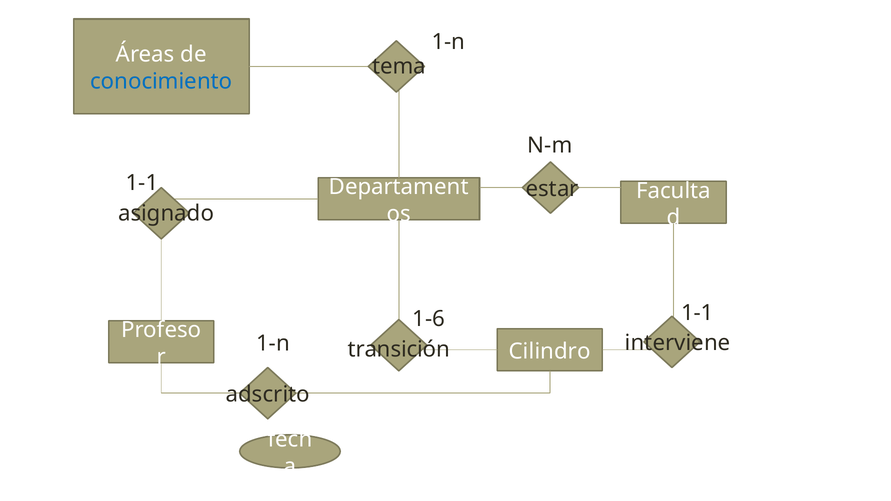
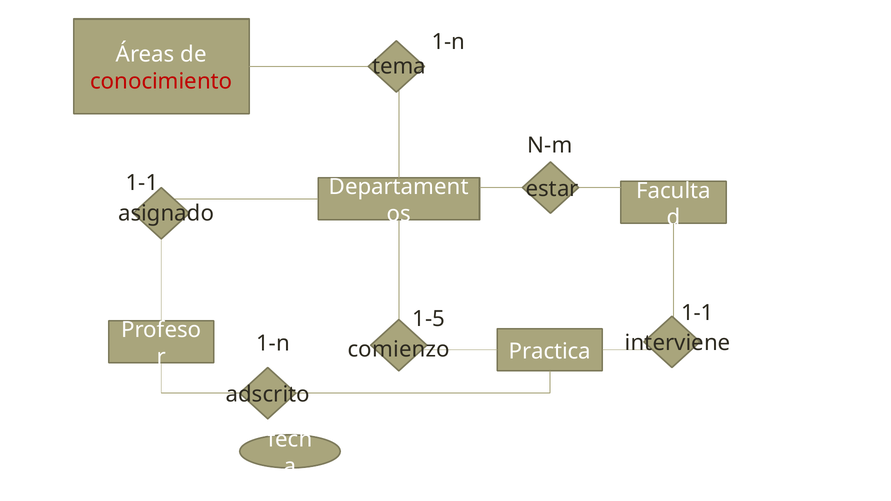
conocimiento colour: blue -> red (161, 81)
1-6: 1-6 -> 1-5 (429, 319)
transición: transición -> comienzo (399, 349)
Cilindro: Cilindro -> Practica (550, 351)
